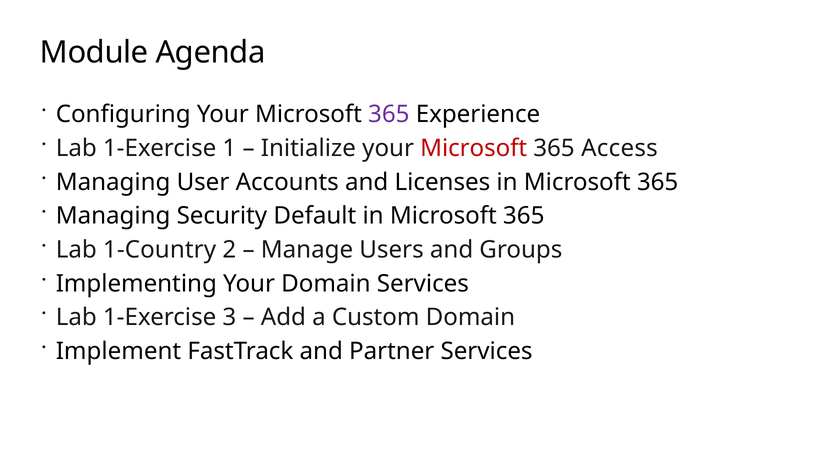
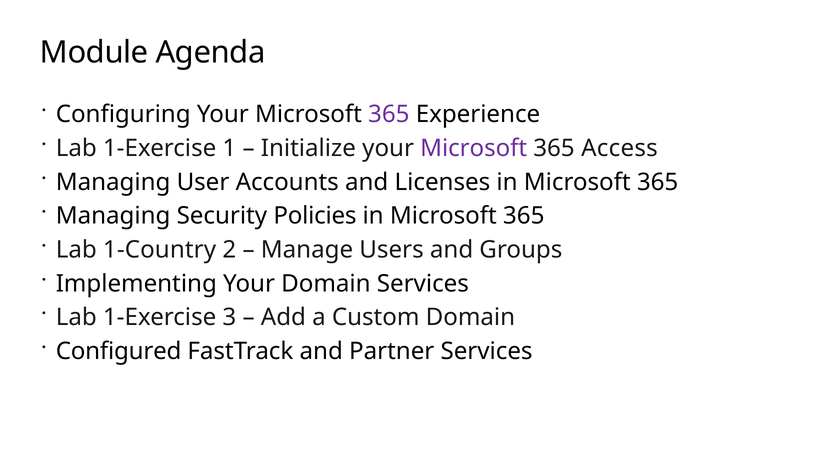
Microsoft colour: red -> purple (474, 148)
Default: Default -> Policies (315, 216)
Implement: Implement -> Configured (119, 351)
